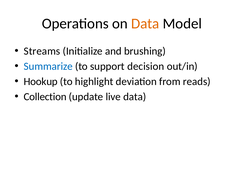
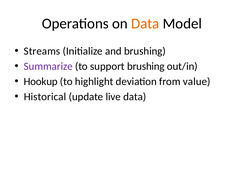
Summarize colour: blue -> purple (48, 66)
support decision: decision -> brushing (146, 66)
reads: reads -> value (197, 82)
Collection: Collection -> Historical (45, 97)
